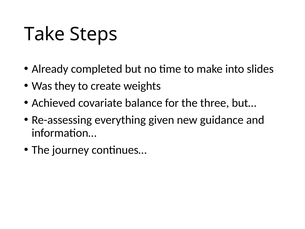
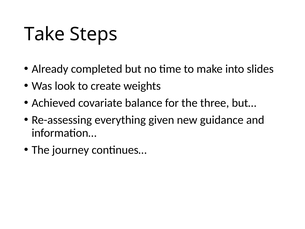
they: they -> look (65, 86)
